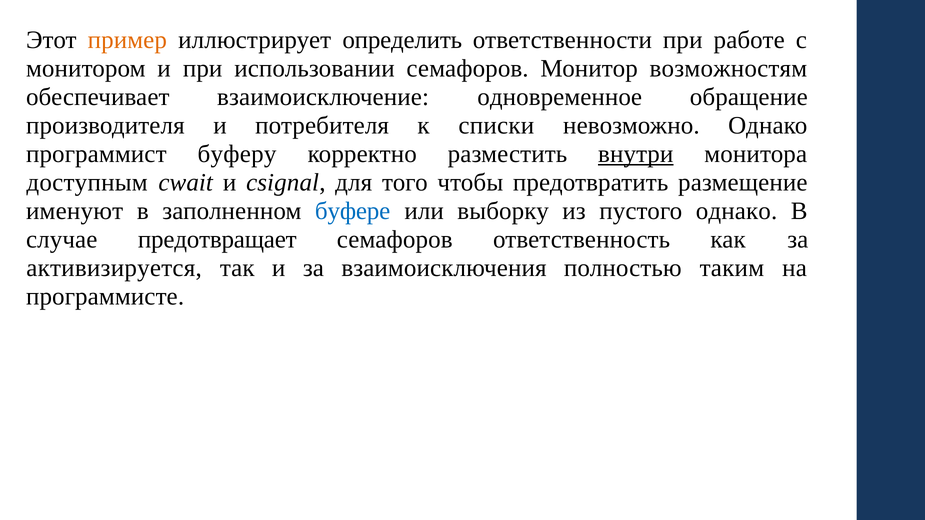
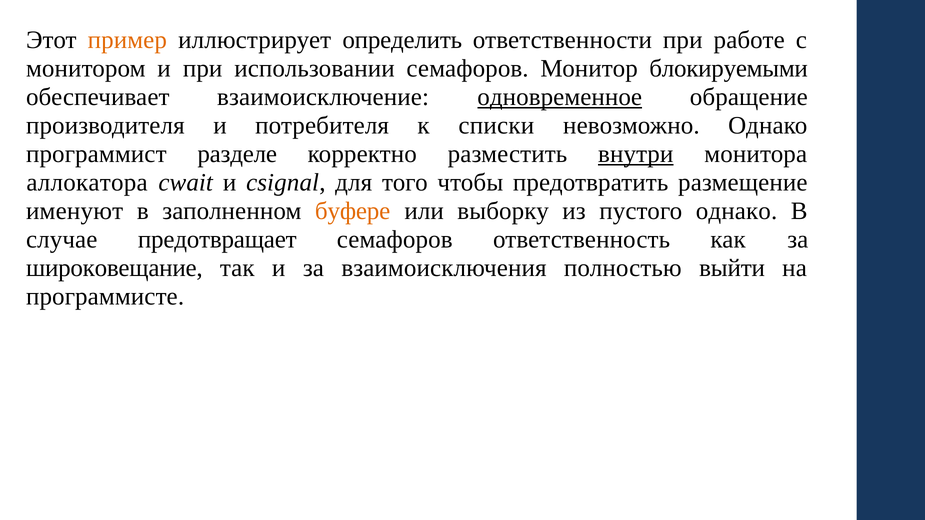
возможностям: возможностям -> блокируемыми (729, 68)
одновременное underline: none -> present (560, 97)
буферу: буферу -> разделе (237, 154)
доступным: доступным -> аллокатора (87, 183)
буфере colour: blue -> orange (353, 211)
активизируется: активизируется -> широковещание (114, 268)
таким: таким -> выйти (732, 268)
